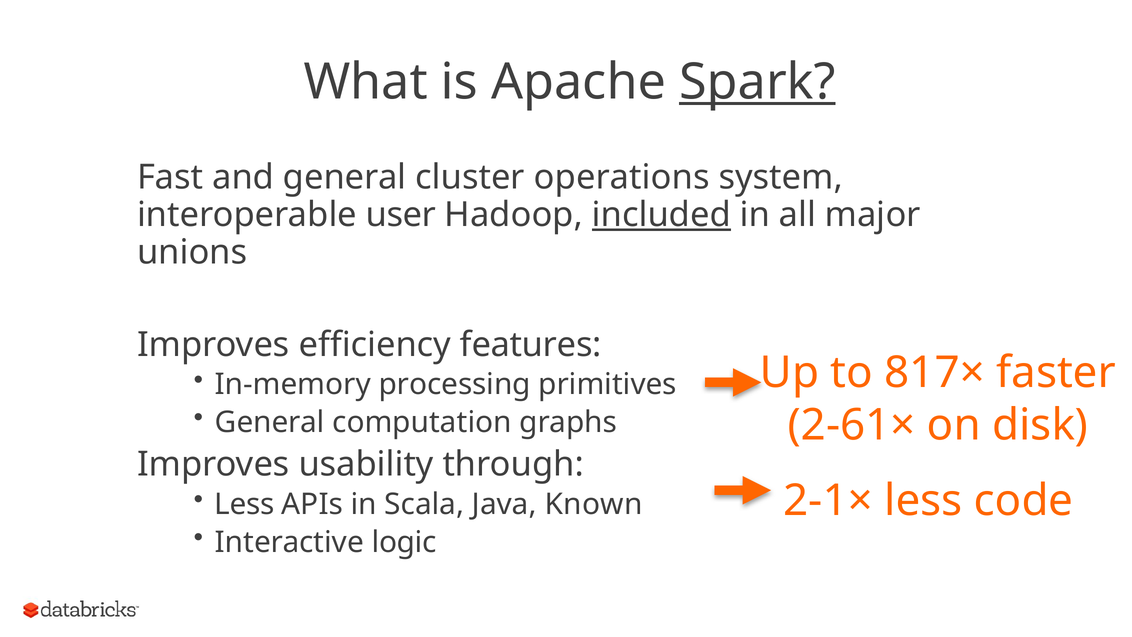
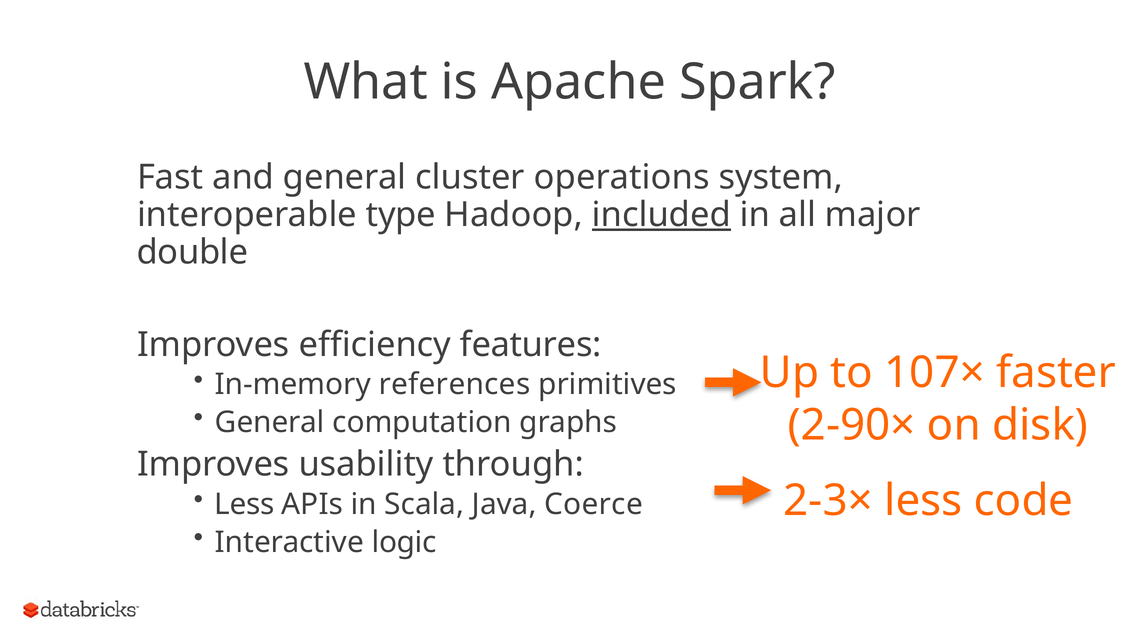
Spark underline: present -> none (757, 82)
user: user -> type (401, 215)
unions: unions -> double (192, 252)
817×: 817× -> 107× (935, 372)
processing: processing -> references (455, 384)
2-61×: 2-61× -> 2-90× (852, 425)
Known: Known -> Coerce (594, 504)
2-1×: 2-1× -> 2-3× (828, 501)
